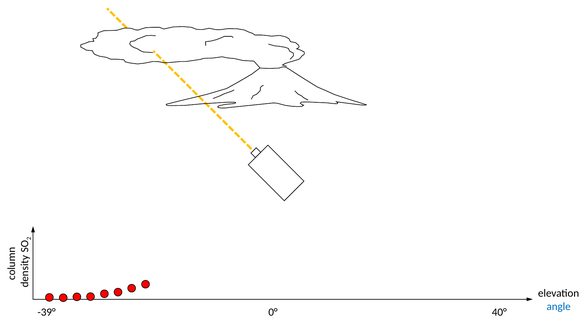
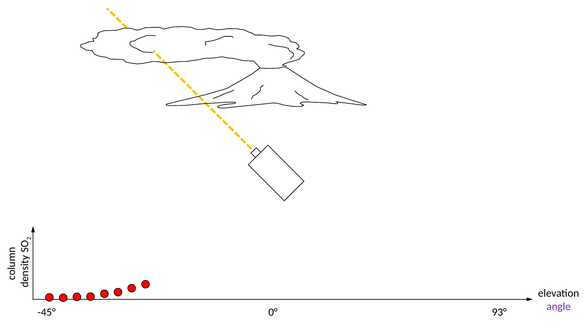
angle colour: blue -> purple (559, 307)
-39°: -39° -> -45° (47, 312)
40°: 40° -> 93° (499, 312)
